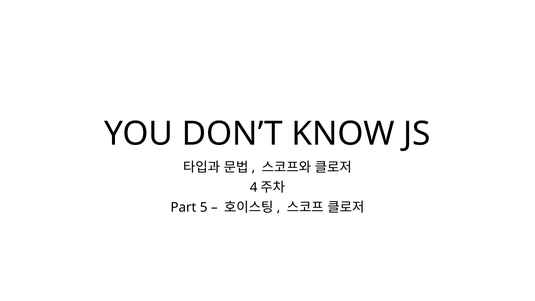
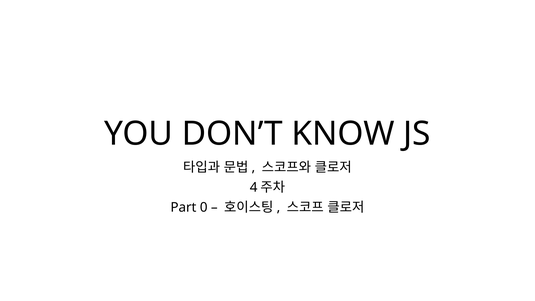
5: 5 -> 0 (204, 207)
